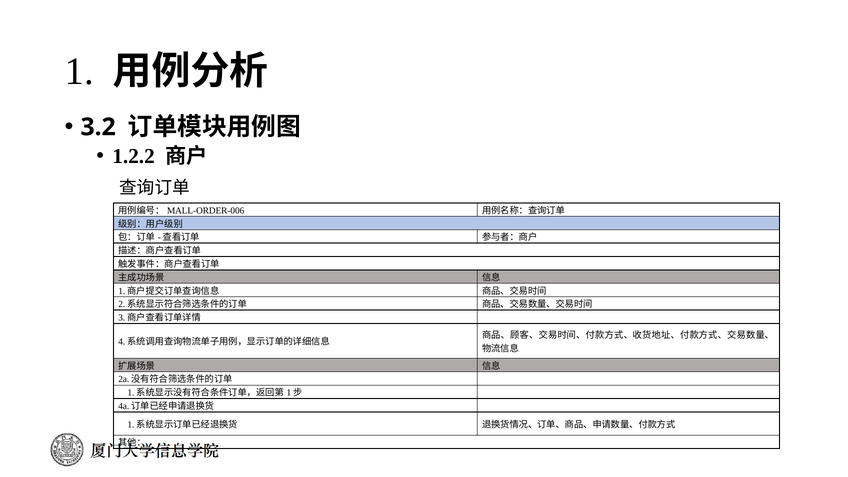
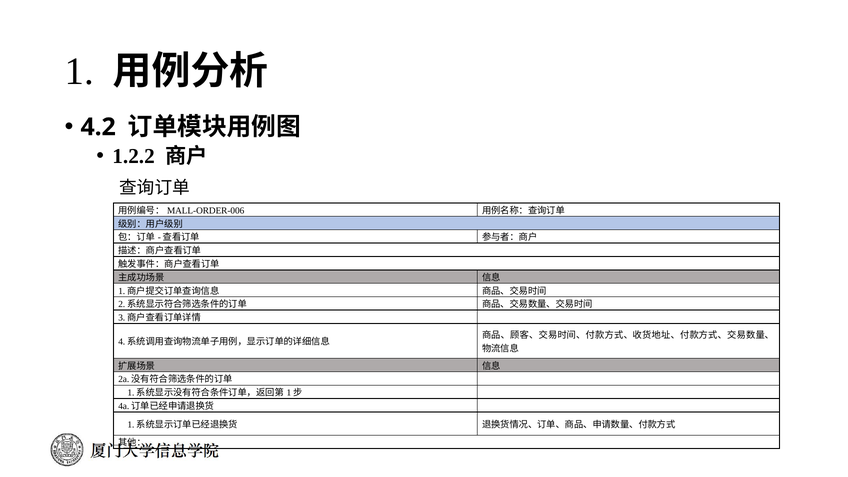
3.2: 3.2 -> 4.2 (98, 127)
